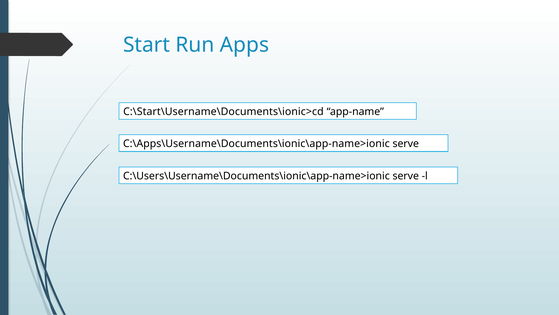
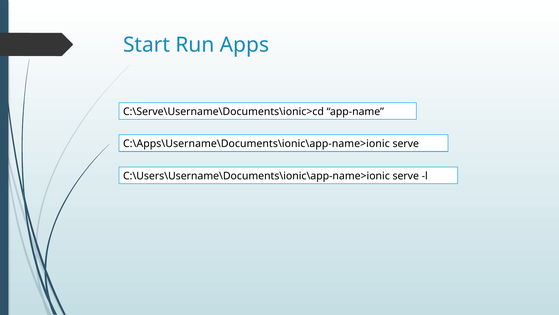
C:\Start\Username\Documents\ionic>cd: C:\Start\Username\Documents\ionic>cd -> C:\Serve\Username\Documents\ionic>cd (223, 112)
